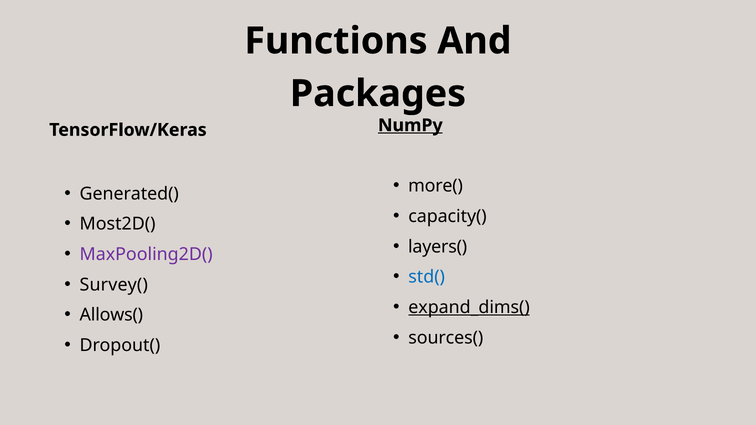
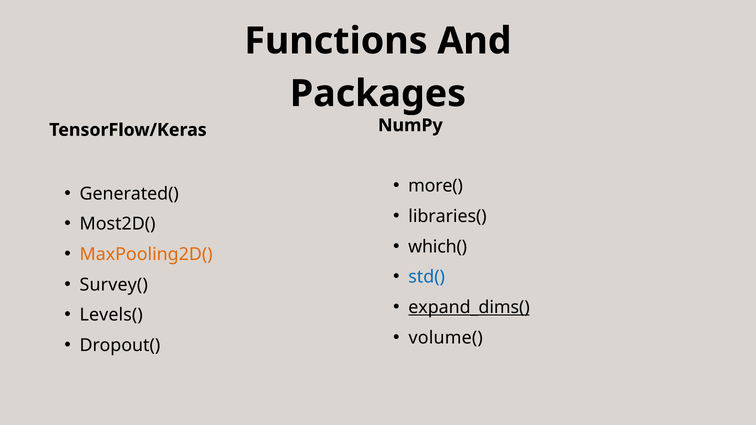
NumPy underline: present -> none (410, 125)
capacity(: capacity( -> libraries( (448, 216)
layers(: layers( -> which( (438, 247)
MaxPooling2D( colour: purple -> orange (146, 254)
Allows(: Allows( -> Levels( (111, 315)
sources(: sources( -> volume( (446, 338)
